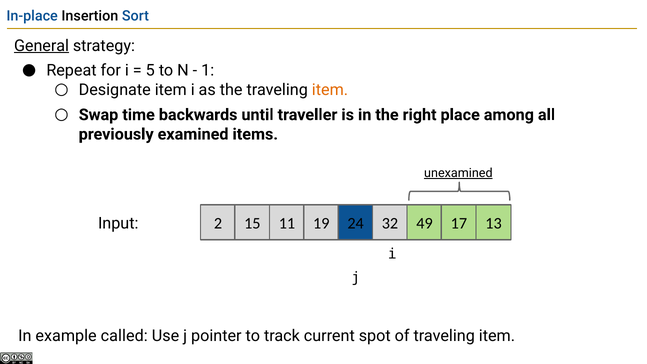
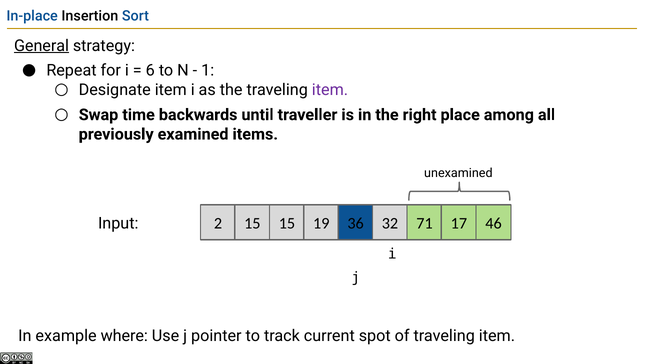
5: 5 -> 6 (150, 71)
item colour: orange -> purple (330, 90)
unexamined underline: present -> none (458, 173)
15 11: 11 -> 15 (287, 223)
24: 24 -> 36 (356, 223)
49: 49 -> 71 (425, 223)
13: 13 -> 46 (494, 223)
called: called -> where (124, 336)
